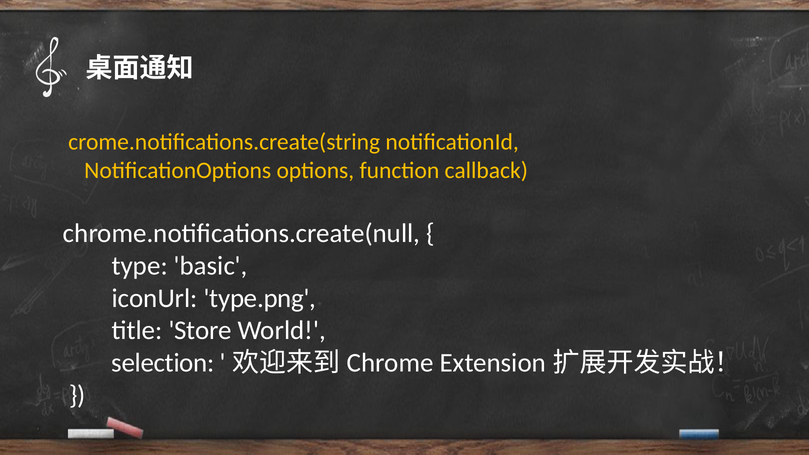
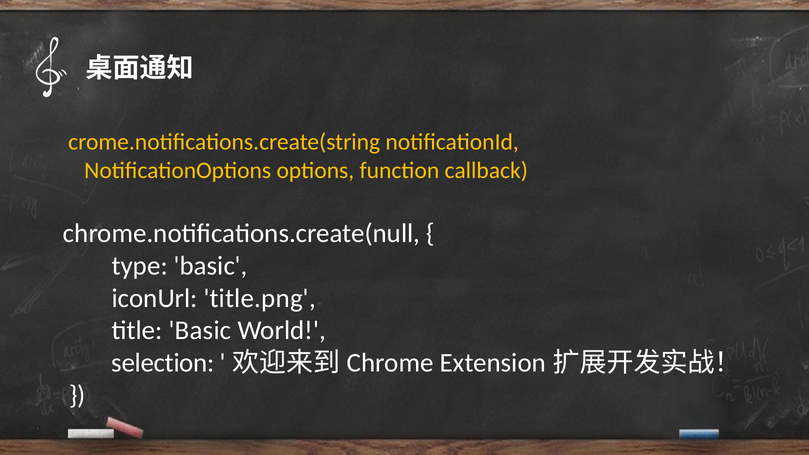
type.png: type.png -> title.png (260, 298)
title Store: Store -> Basic (200, 331)
